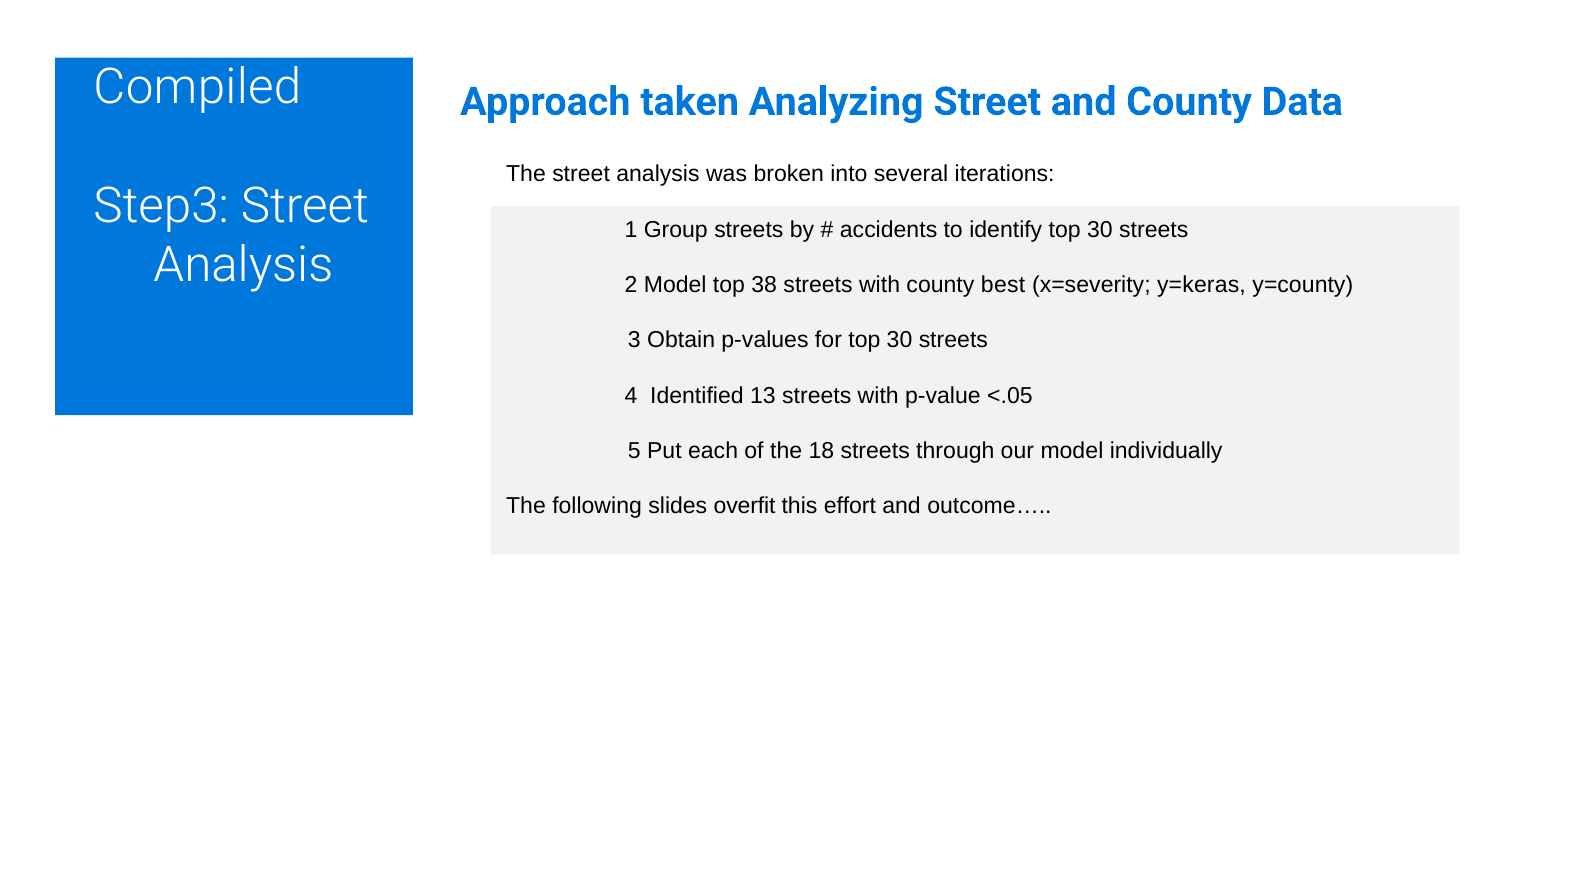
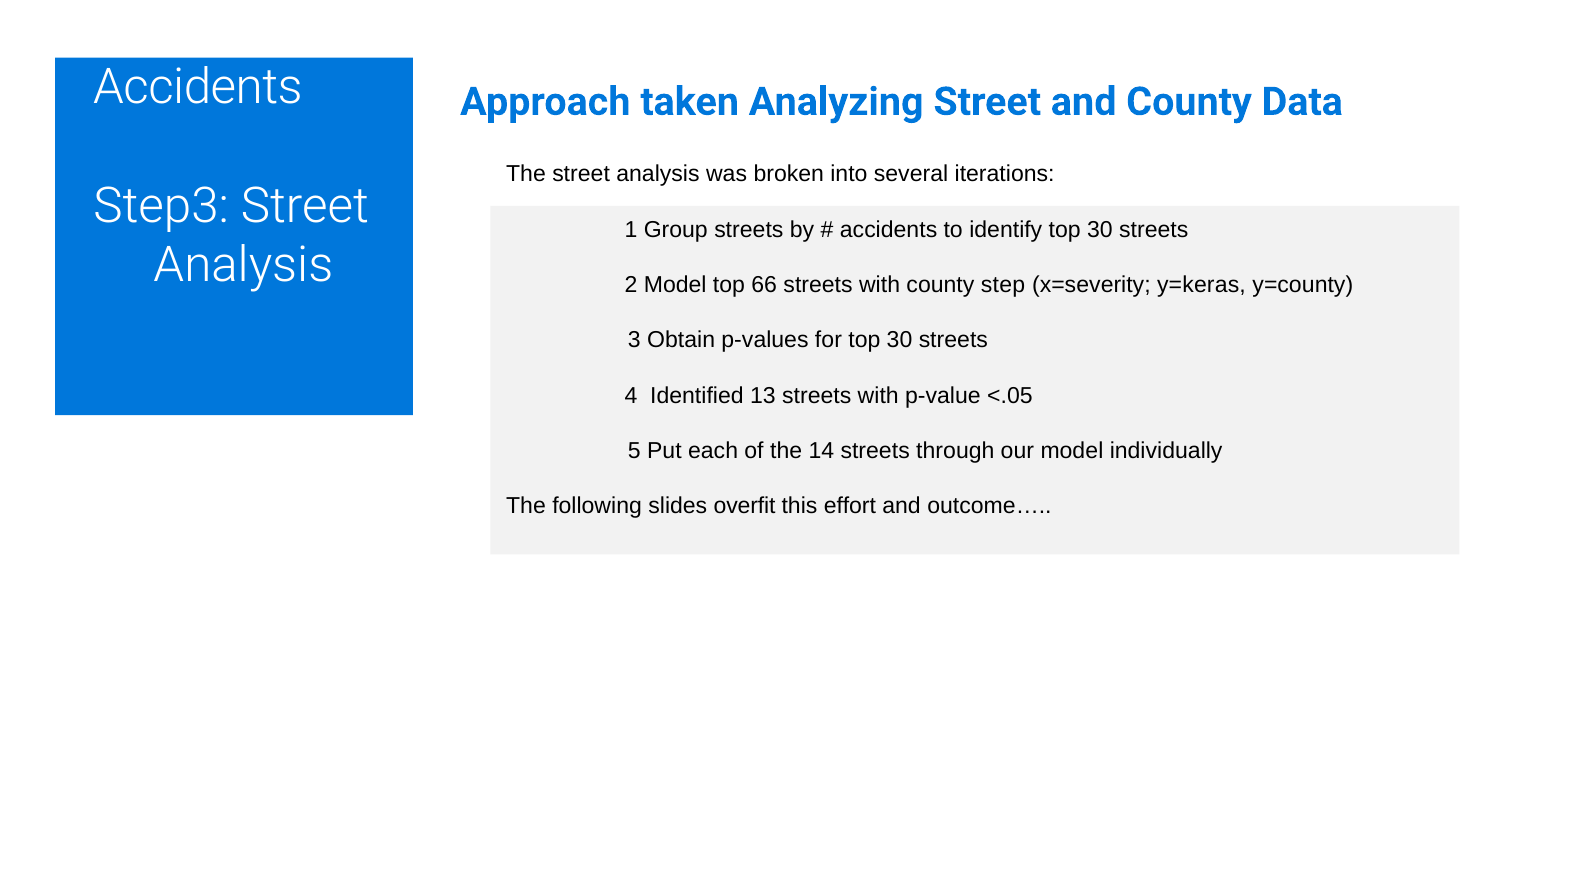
Compiled: Compiled -> Accidents (198, 88)
38: 38 -> 66 (764, 285)
best: best -> step (1003, 285)
18: 18 -> 14 (821, 451)
